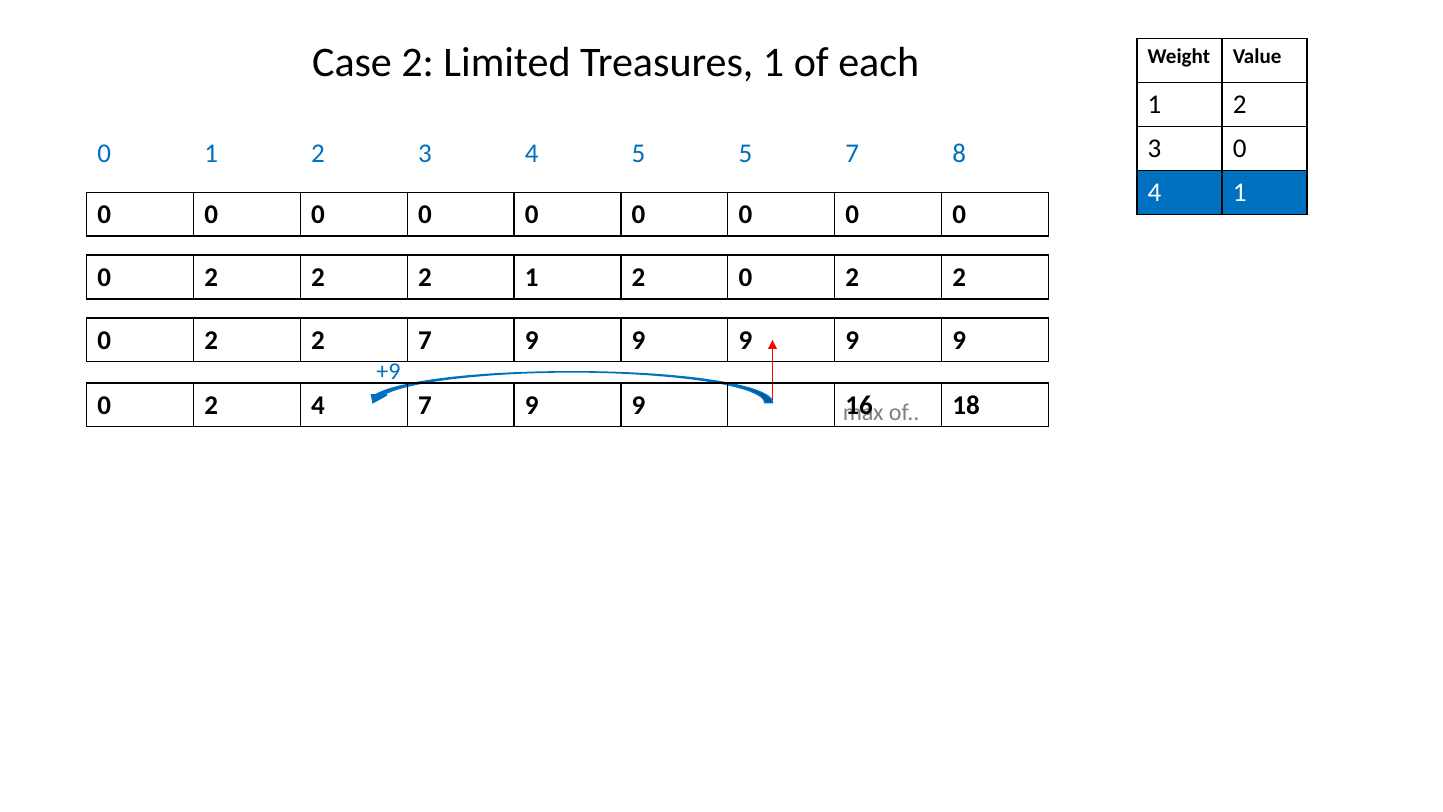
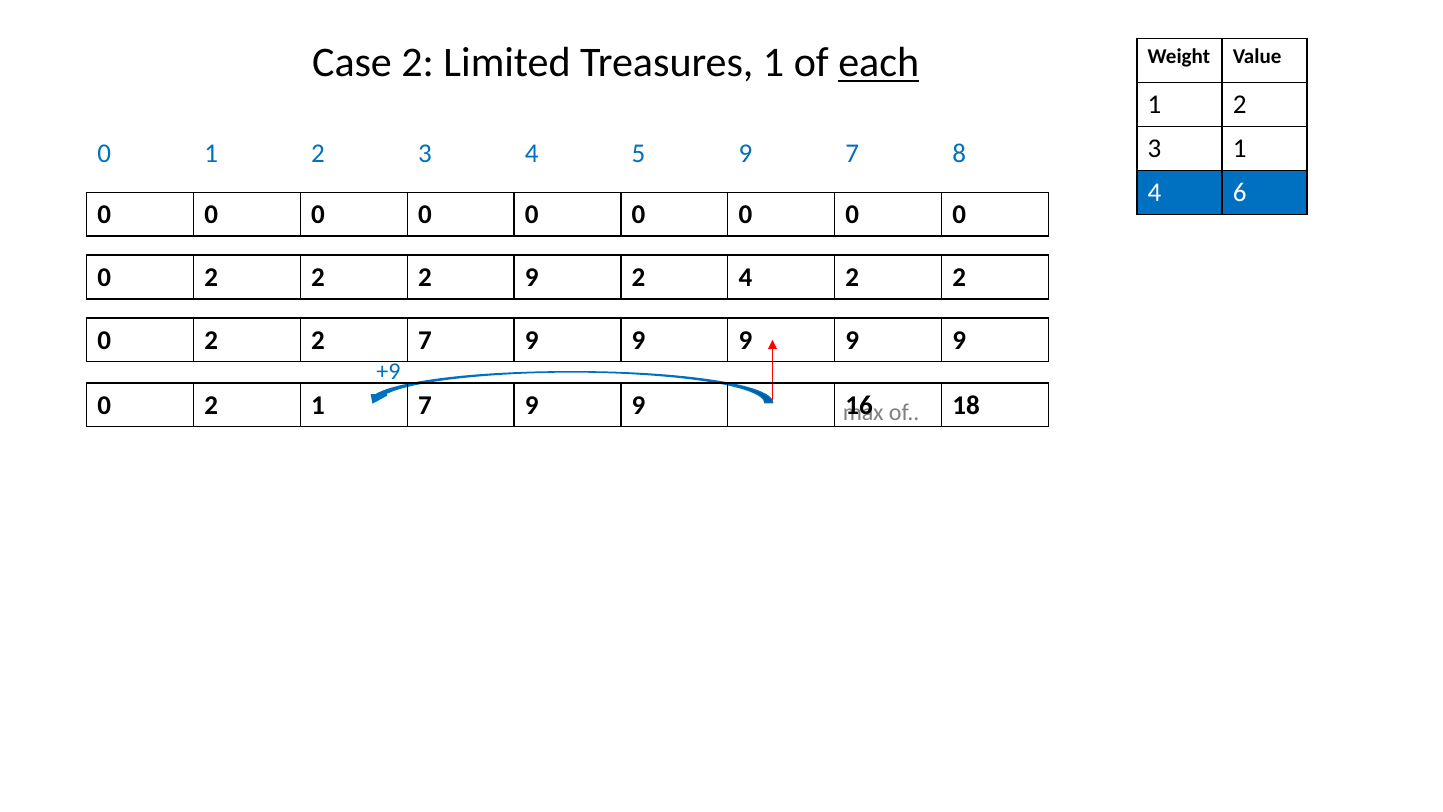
each underline: none -> present (879, 63)
3 0: 0 -> 1 (1240, 149)
5 5: 5 -> 9 (745, 153)
4 1: 1 -> 6 (1240, 192)
2 1: 1 -> 9 (532, 277)
2 0: 0 -> 4 (745, 277)
2 4: 4 -> 1 (318, 405)
